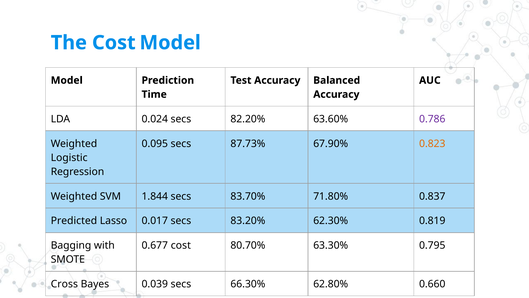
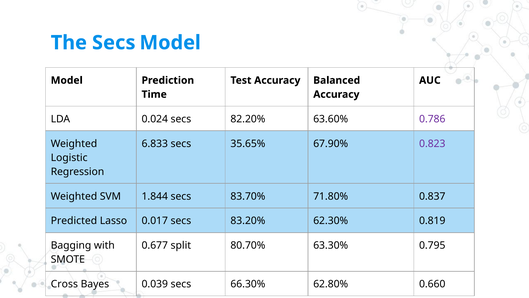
The Cost: Cost -> Secs (114, 43)
0.095: 0.095 -> 6.833 (155, 143)
87.73%: 87.73% -> 35.65% (248, 143)
0.823 colour: orange -> purple (432, 143)
0.677 cost: cost -> split (181, 245)
